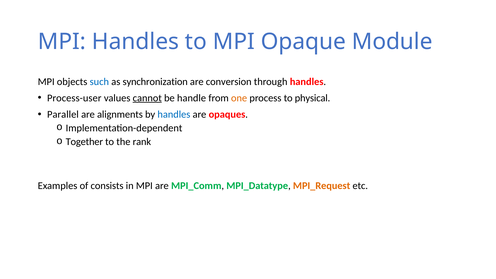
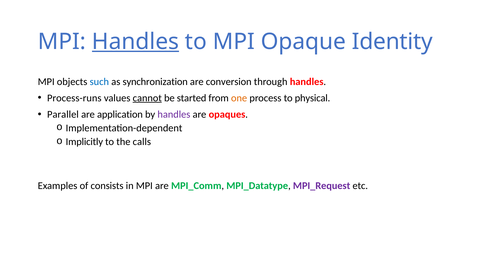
Handles underline: none -> present (135, 42)
Module: Module -> Identity (392, 42)
Process-user: Process-user -> Process-runs (74, 98)
handle: handle -> started (192, 98)
alignments: alignments -> application (120, 114)
handles colour: blue -> purple (174, 114)
Together: Together -> Implicitly (84, 142)
rank: rank -> calls (142, 142)
MPI_Request colour: orange -> purple (322, 186)
